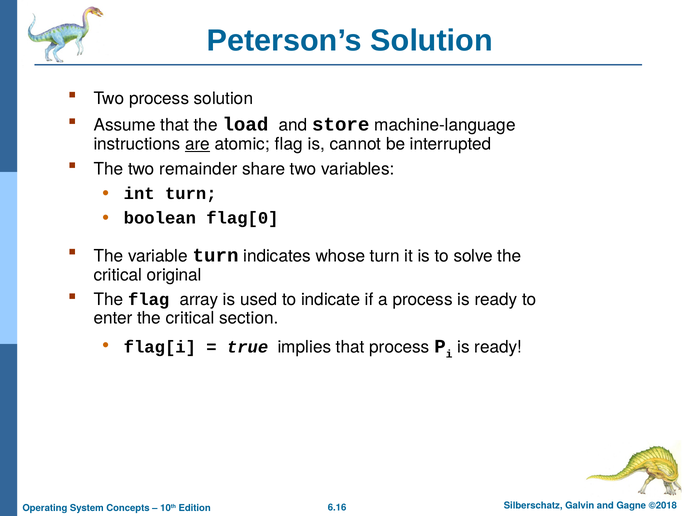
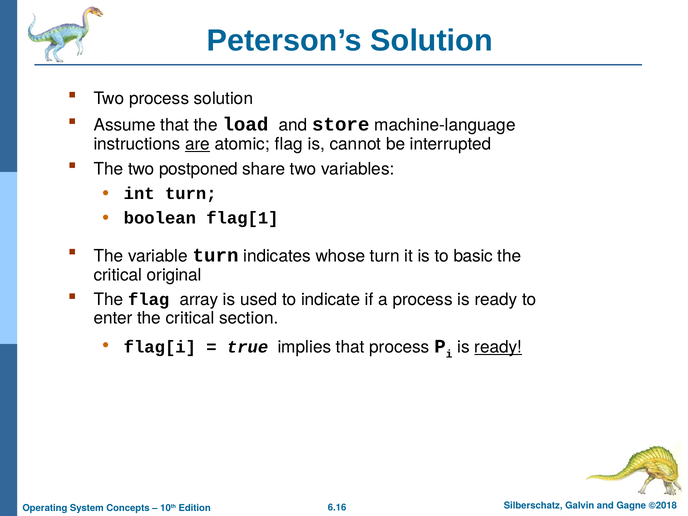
remainder: remainder -> postponed (199, 169)
flag[0: flag[0 -> flag[1 (242, 218)
solve: solve -> basic (473, 256)
ready underline: none -> present (498, 347)
